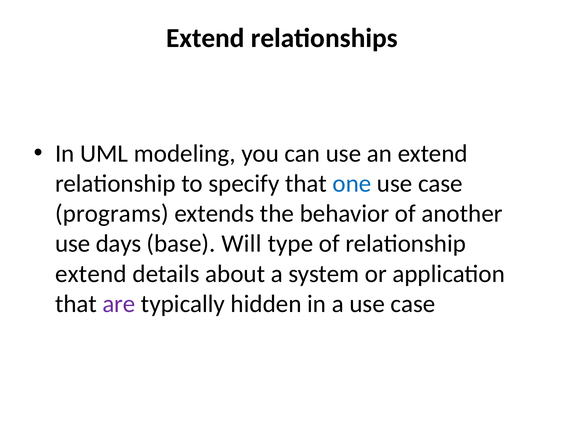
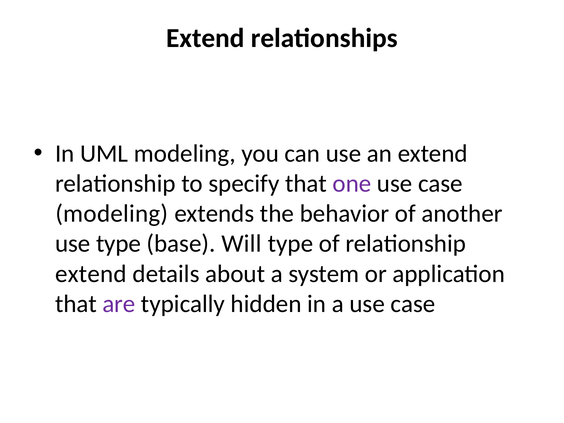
one colour: blue -> purple (352, 184)
programs: programs -> modeling (112, 214)
use days: days -> type (118, 244)
